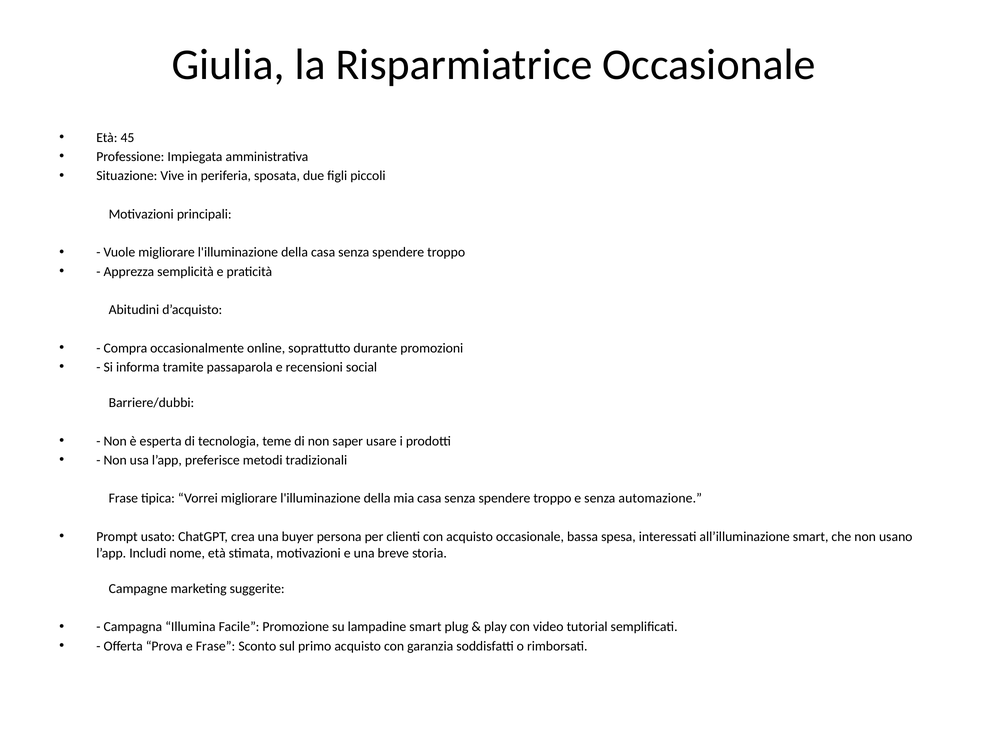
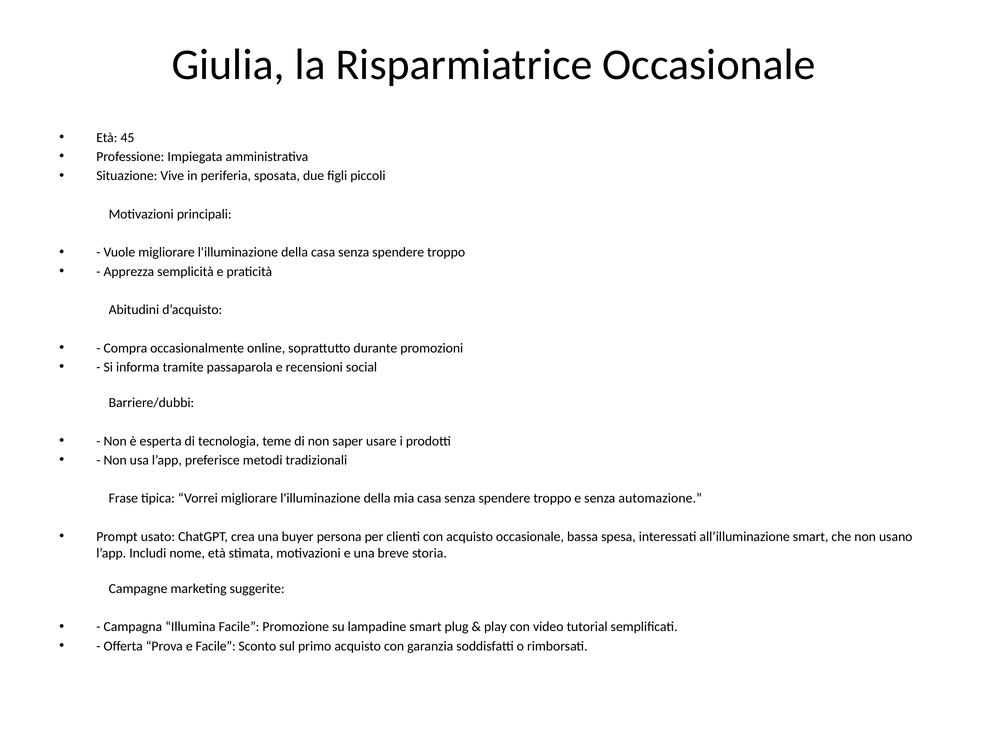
e Frase: Frase -> Facile (216, 646)
